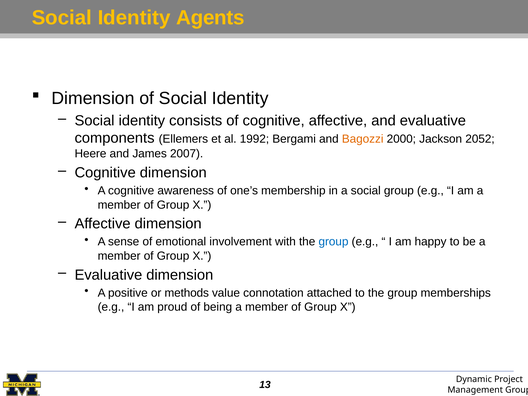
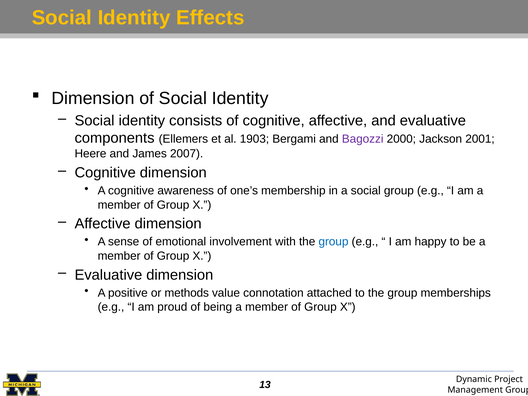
Agents: Agents -> Effects (210, 18)
1992: 1992 -> 1903 (254, 139)
Bagozzi colour: orange -> purple (363, 139)
2052: 2052 -> 2001 (480, 139)
